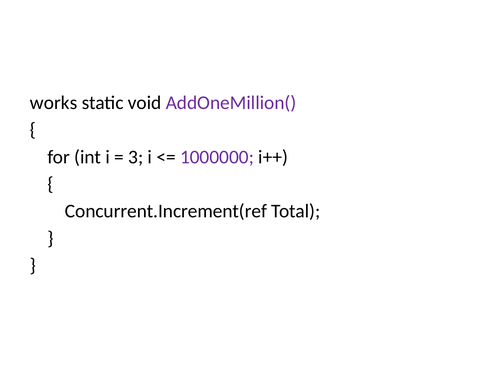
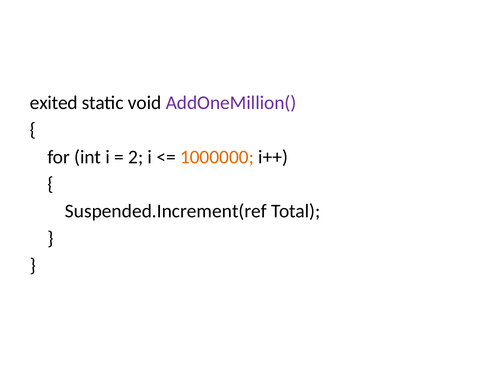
works: works -> exited (54, 103)
3: 3 -> 2 (136, 157)
1000000 colour: purple -> orange (217, 157)
Concurrent.Increment(ref: Concurrent.Increment(ref -> Suspended.Increment(ref (166, 211)
